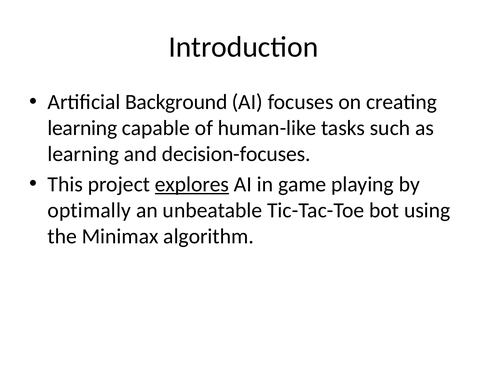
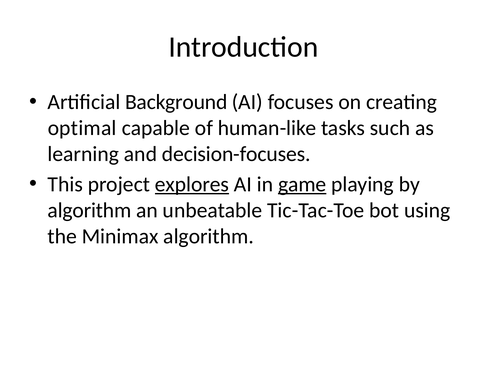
learning: learning -> optimal (82, 128)
game underline: none -> present (302, 184)
optimally: optimally -> algorithm (89, 210)
